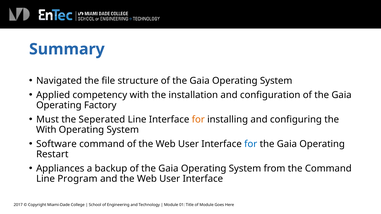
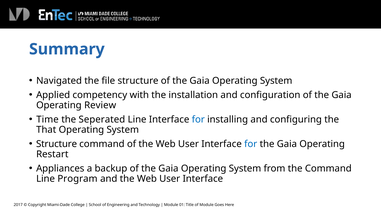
Factory: Factory -> Review (100, 105)
Must: Must -> Time (48, 120)
for colour: orange -> blue (198, 120)
With: With -> That (46, 130)
Software: Software -> Structure (57, 144)
